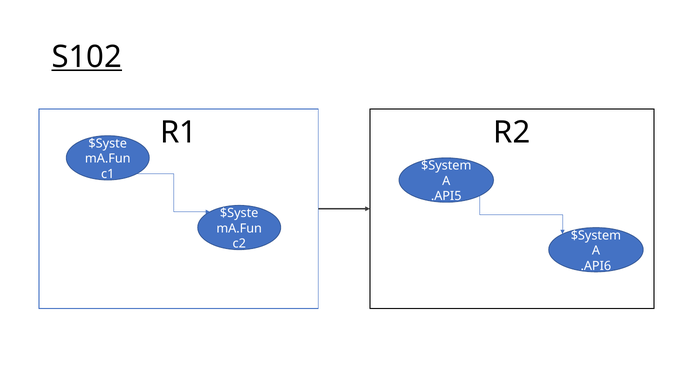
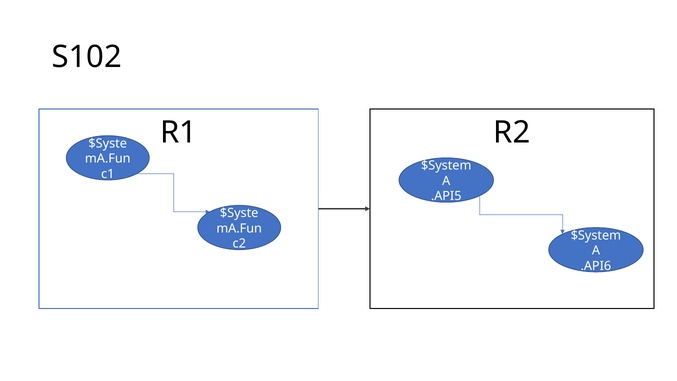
S102 underline: present -> none (87, 57)
